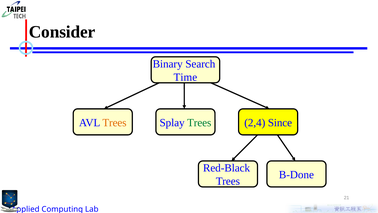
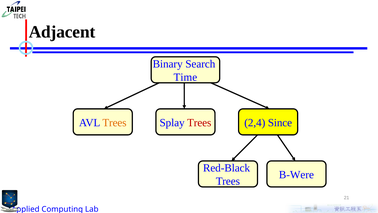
Consider: Consider -> Adjacent (62, 32)
Trees colour: green -> red (199, 122)
B-Done: B-Done -> B-Were (296, 174)
